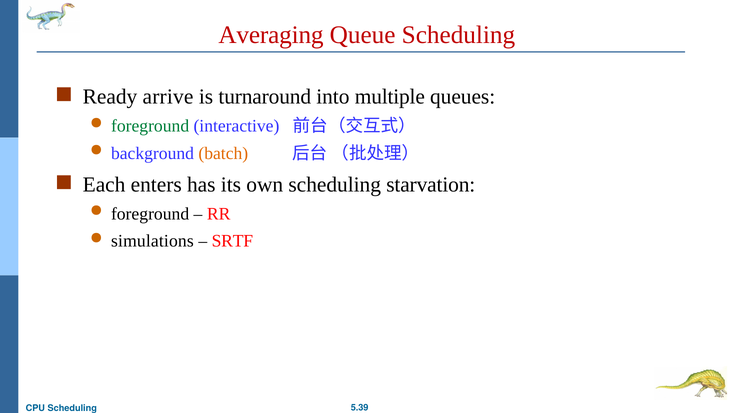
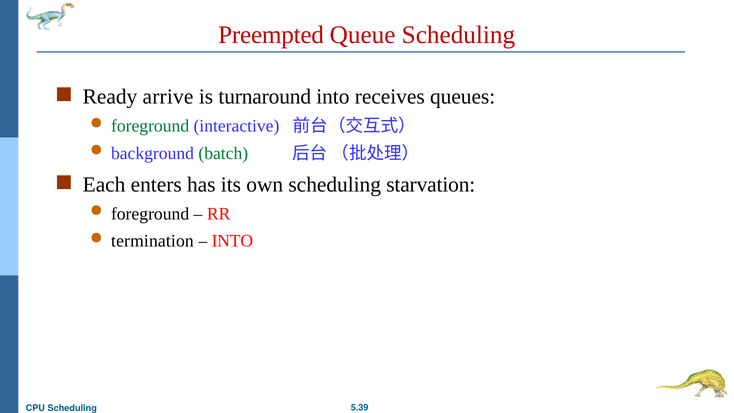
Averaging: Averaging -> Preempted (271, 35)
multiple: multiple -> receives (390, 97)
batch colour: orange -> green (223, 153)
simulations: simulations -> termination (152, 241)
SRTF: SRTF -> INTO (232, 241)
